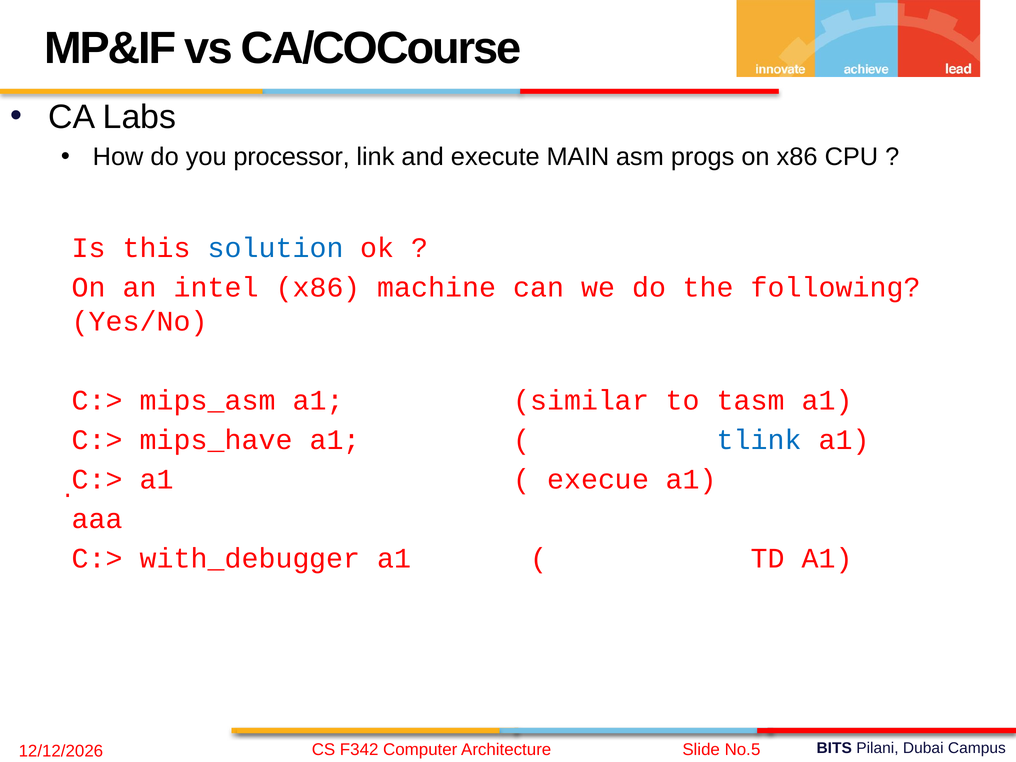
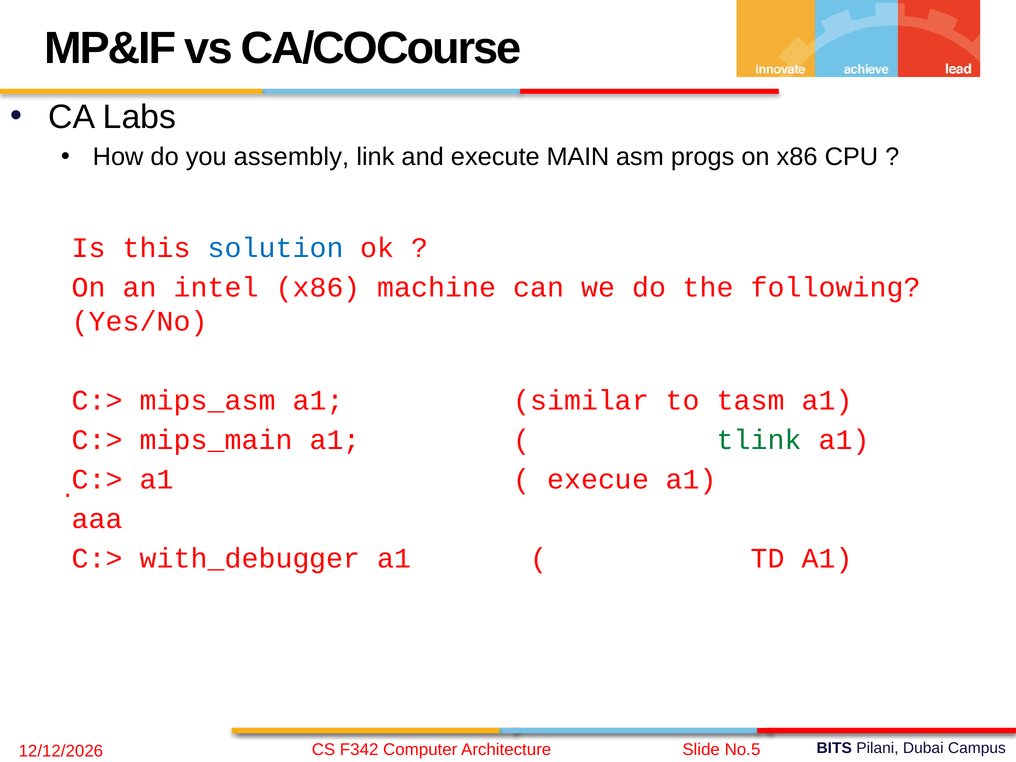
processor: processor -> assembly (291, 157)
mips_have: mips_have -> mips_main (216, 440)
tlink colour: blue -> green (759, 440)
